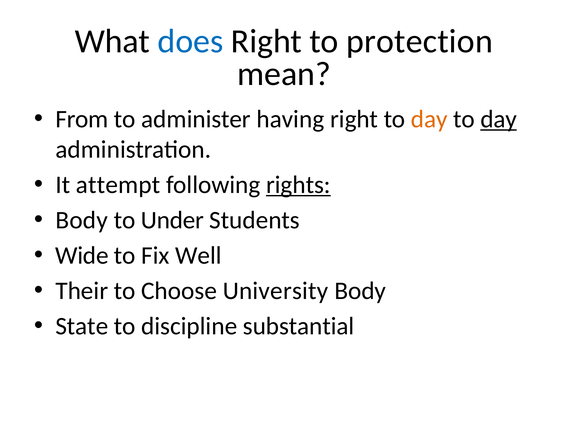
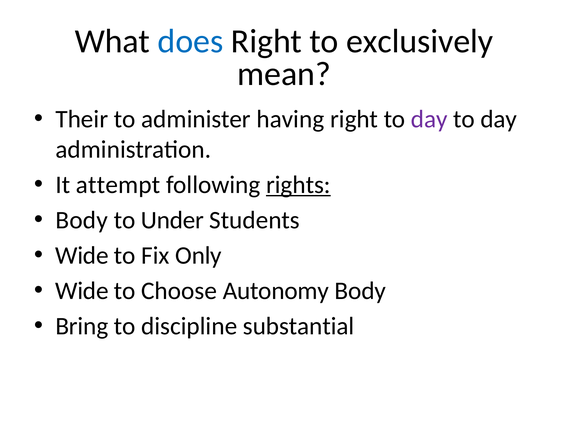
protection: protection -> exclusively (420, 41)
From: From -> Their (82, 119)
day colour: orange -> purple (429, 119)
day underline: present -> none (499, 119)
Well: Well -> Only (198, 256)
Their: Their -> Wide (82, 291)
University: University -> Autonomy (276, 291)
State: State -> Bring (82, 326)
